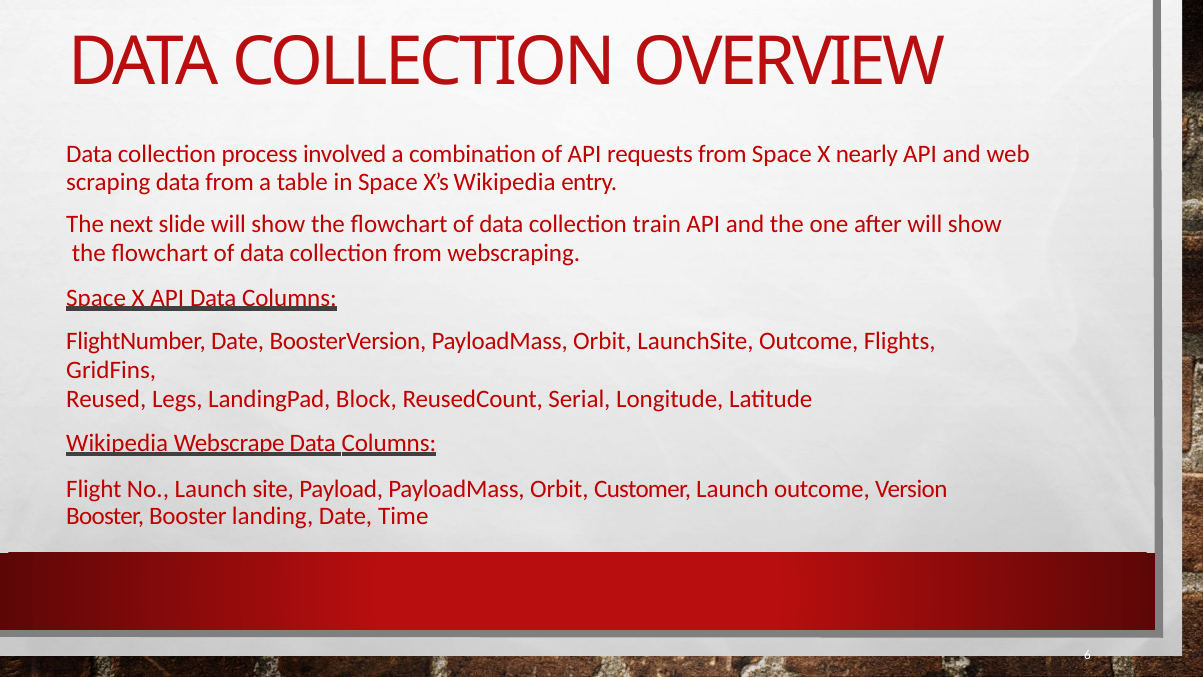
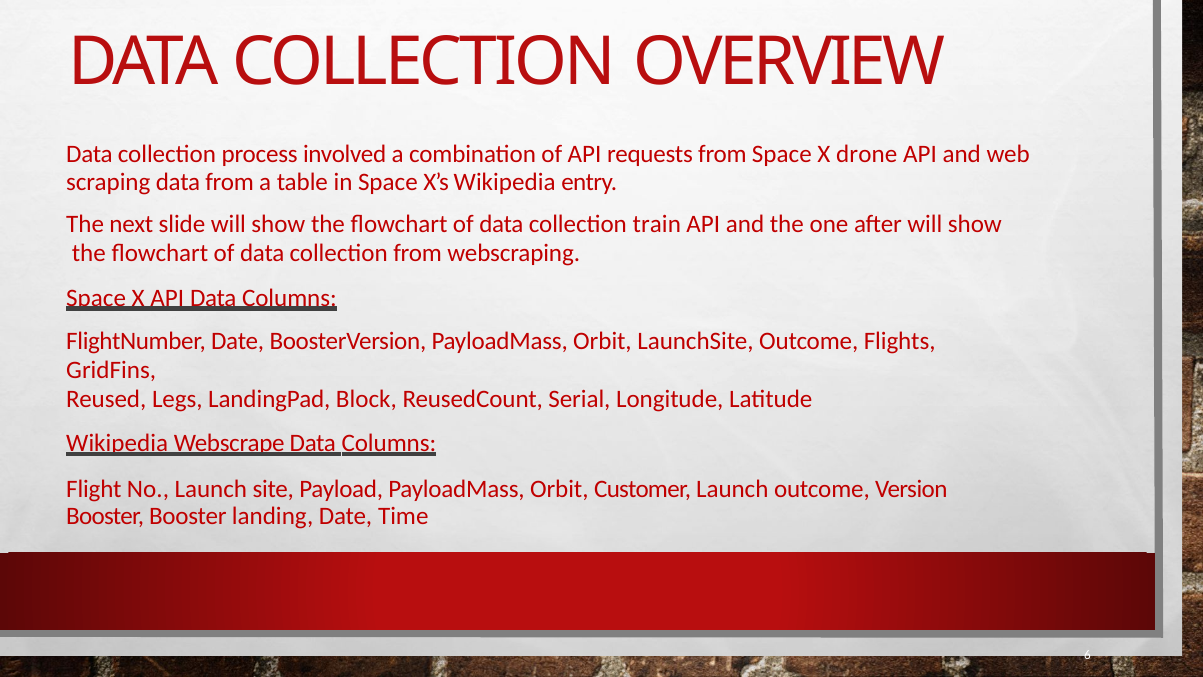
nearly: nearly -> drone (867, 154)
